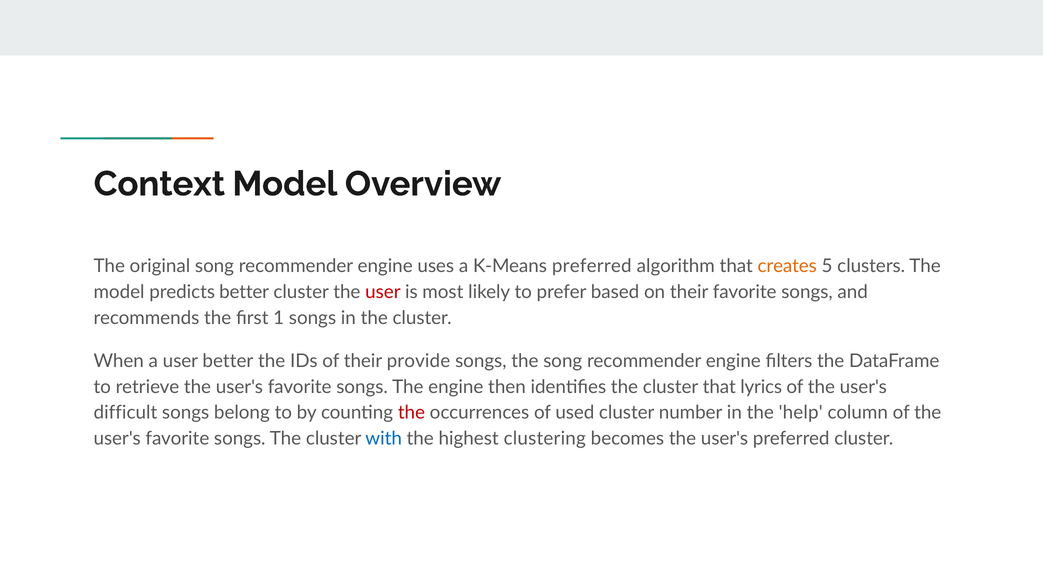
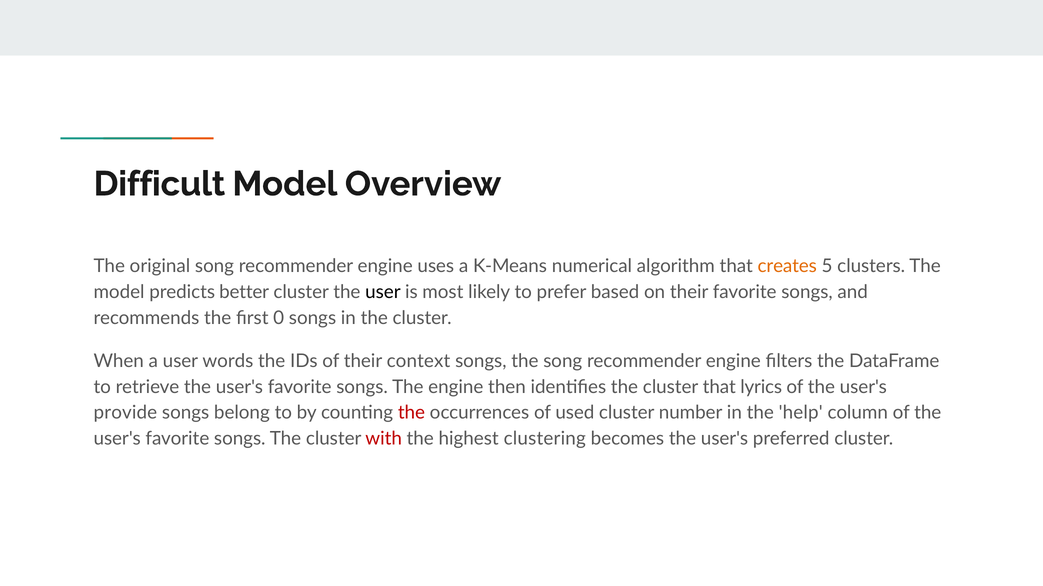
Context: Context -> Difficult (159, 184)
K-Means preferred: preferred -> numerical (592, 267)
user colour: red -> black (383, 292)
1: 1 -> 0 (279, 318)
user better: better -> words (228, 362)
provide: provide -> context (418, 362)
difficult: difficult -> provide (125, 413)
with colour: blue -> red (384, 439)
